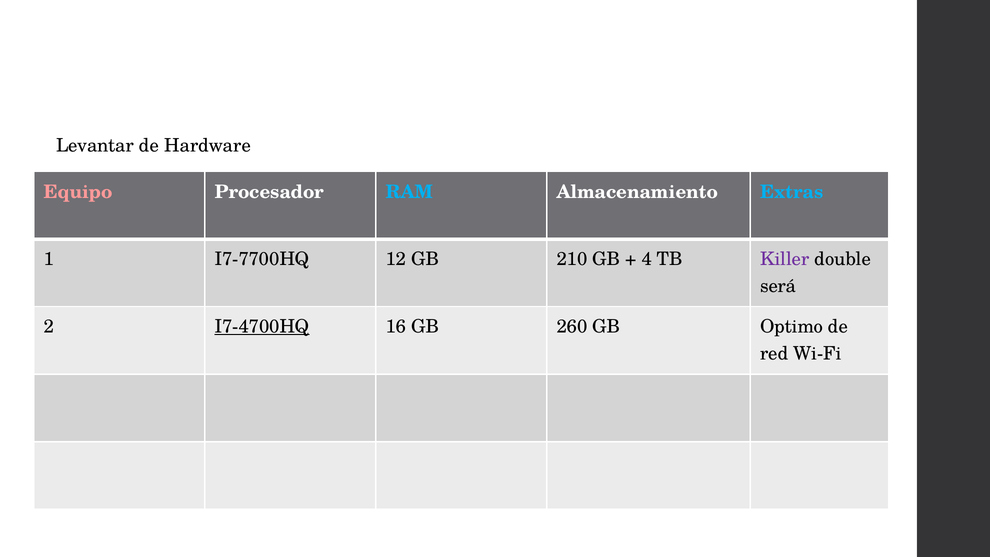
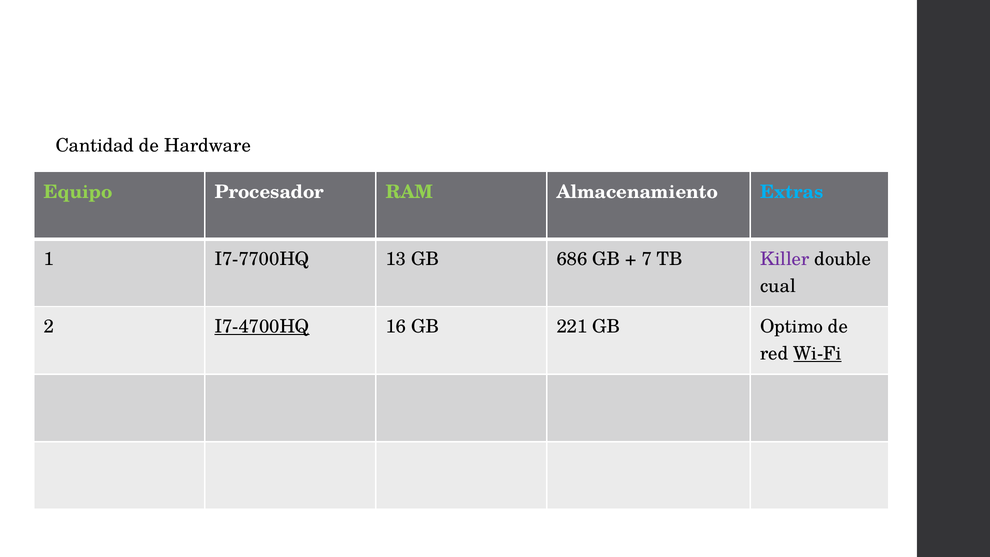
Levantar: Levantar -> Cantidad (95, 145)
Equipo colour: pink -> light green (78, 192)
RAM colour: light blue -> light green (409, 192)
12: 12 -> 13 (396, 259)
210: 210 -> 686 (572, 259)
4: 4 -> 7 (647, 259)
será: será -> cual (778, 286)
260: 260 -> 221 (572, 326)
Wi-Fi underline: none -> present (817, 353)
